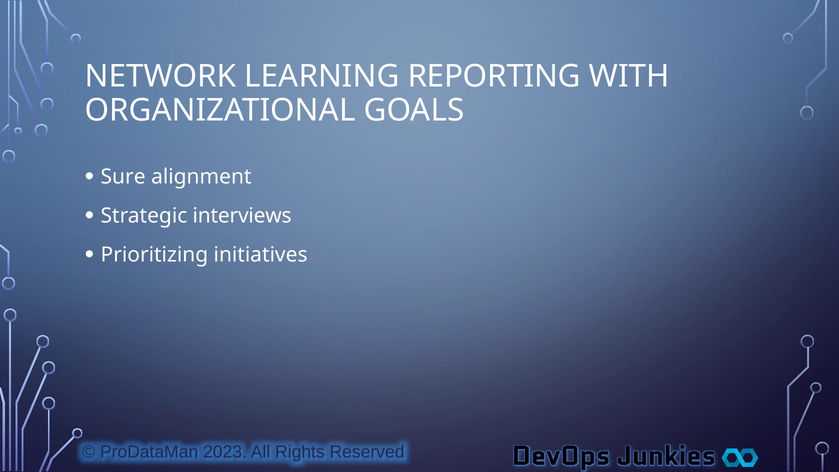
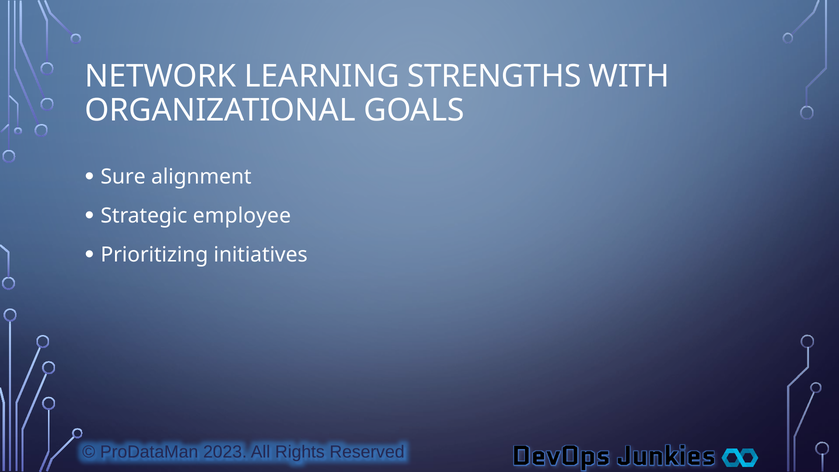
REPORTING: REPORTING -> STRENGTHS (494, 76)
interviews: interviews -> employee (242, 216)
